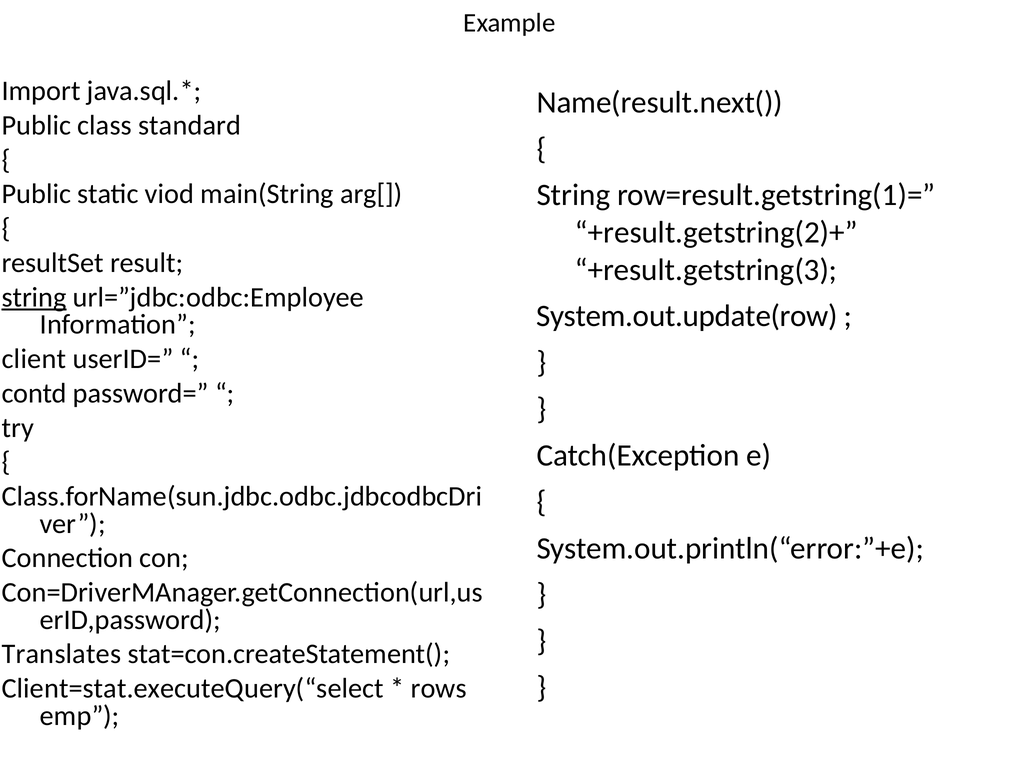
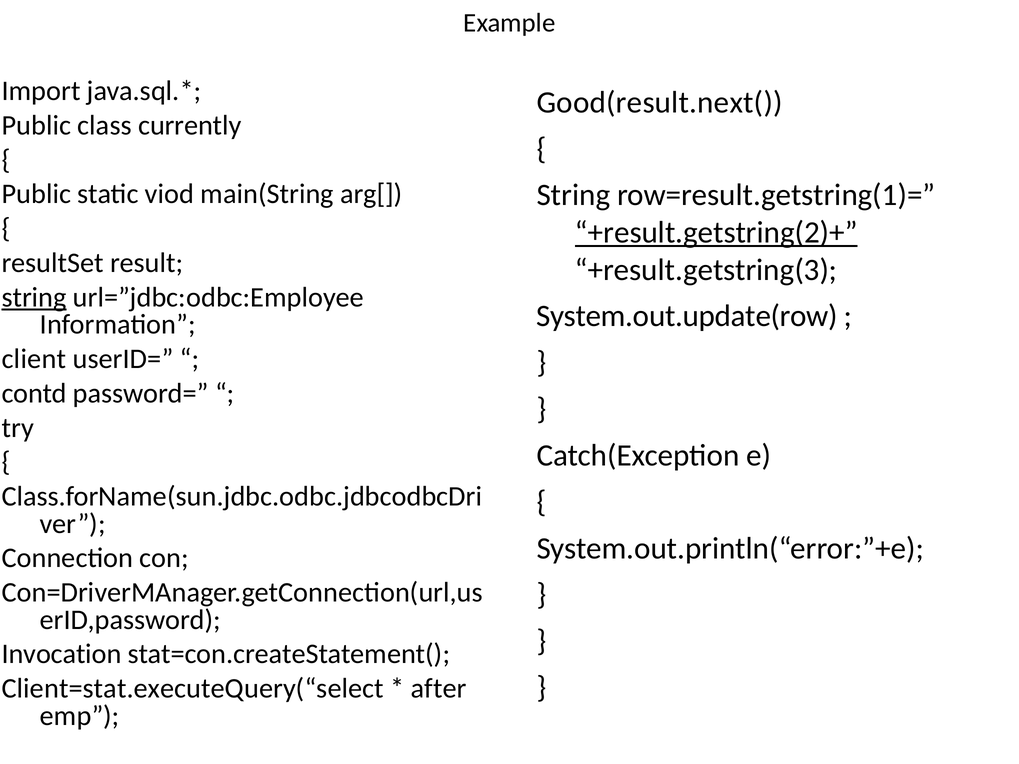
Name(result.next(: Name(result.next( -> Good(result.next( (660, 102)
standard: standard -> currently (190, 125)
+result.getstring(2)+ underline: none -> present (716, 233)
Translates: Translates -> Invocation (62, 654)
rows: rows -> after (439, 689)
